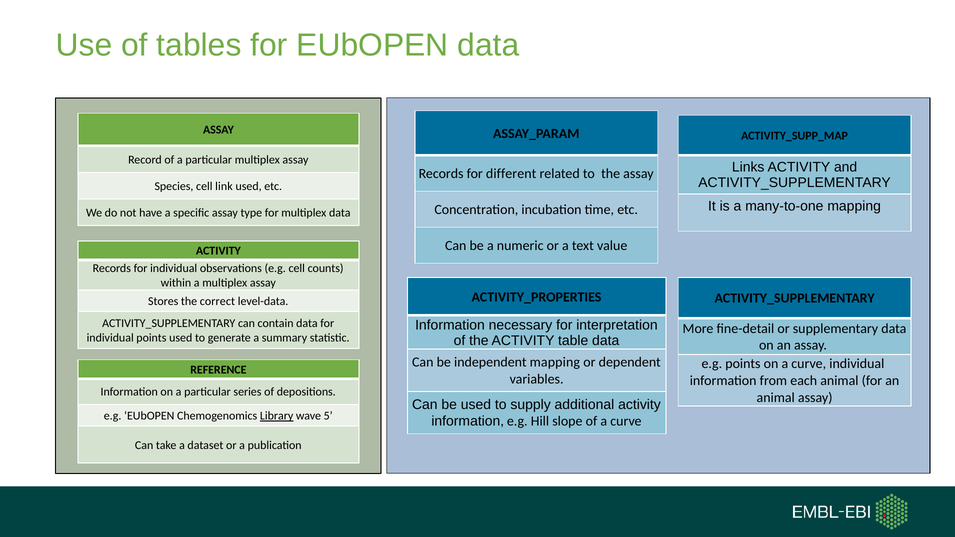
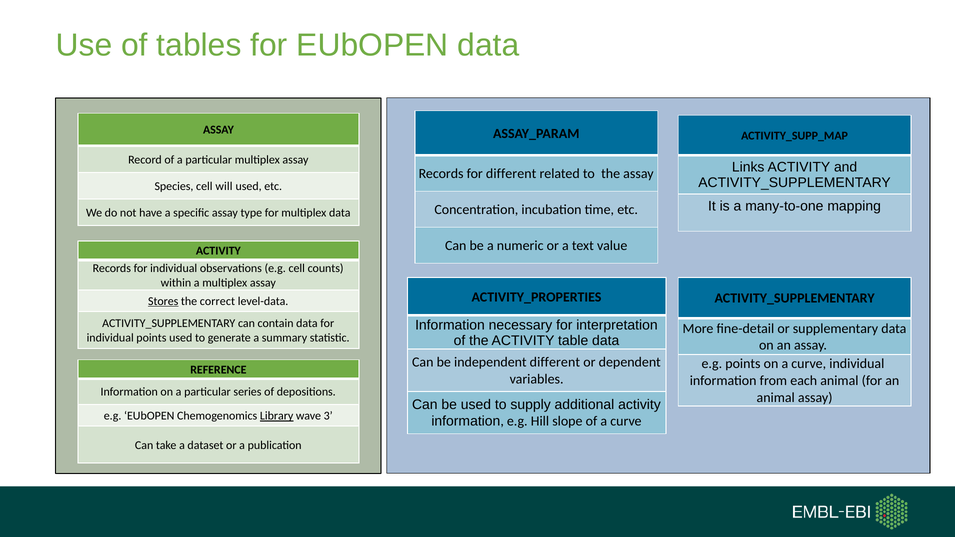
link: link -> will (224, 186)
Stores underline: none -> present (163, 301)
independent mapping: mapping -> different (555, 362)
5: 5 -> 3 (328, 416)
